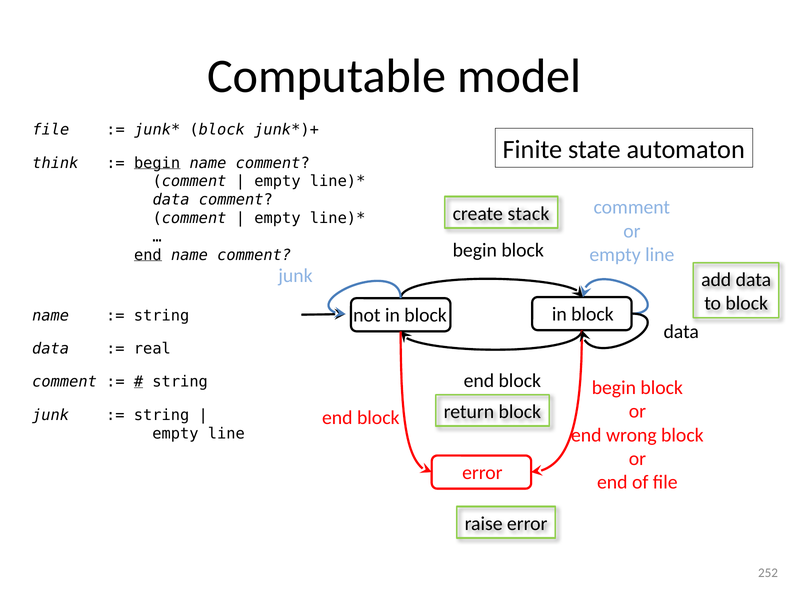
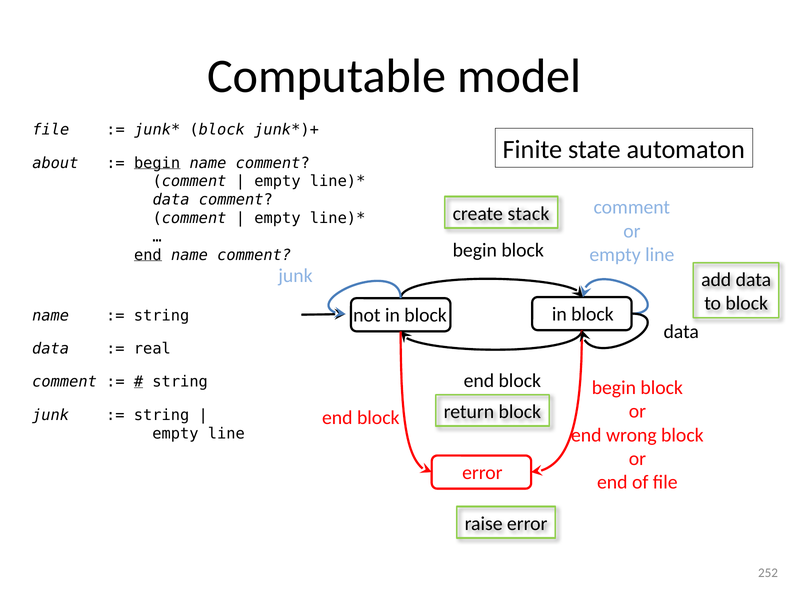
think: think -> about (55, 163)
